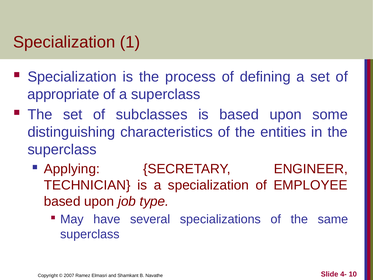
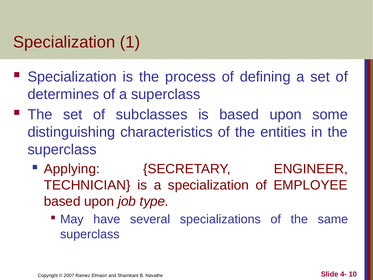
appropriate: appropriate -> determines (63, 94)
